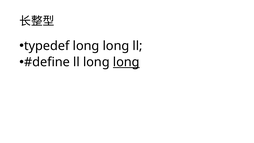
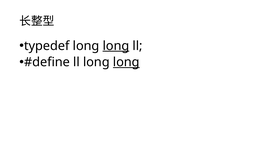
long underline: none -> present (116, 46)
